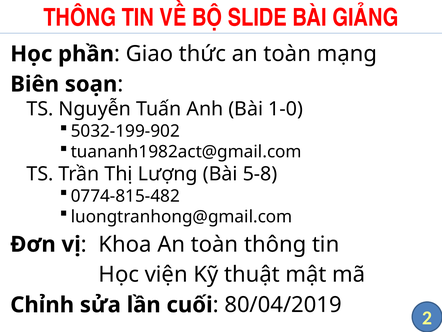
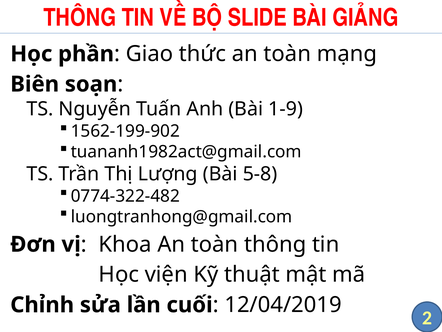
1-0: 1-0 -> 1-9 (286, 109)
5032-199-902: 5032-199-902 -> 1562-199-902 (125, 131)
0774-815-482: 0774-815-482 -> 0774-322-482 (125, 196)
80/04/2019: 80/04/2019 -> 12/04/2019 (283, 304)
